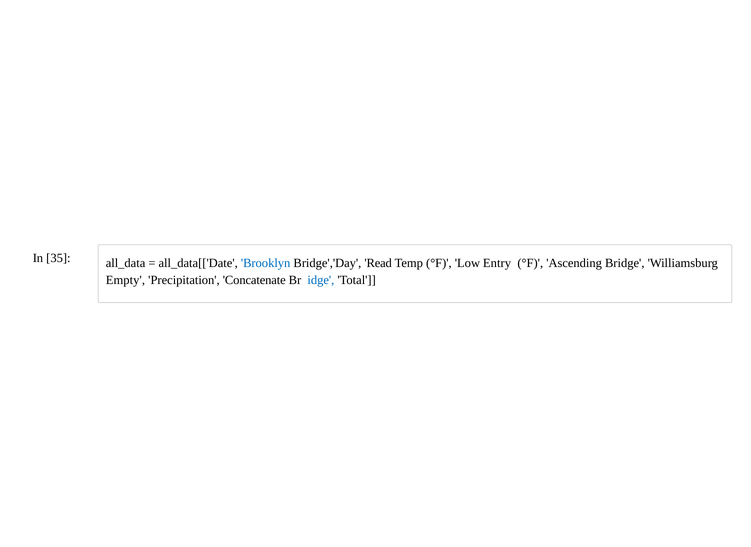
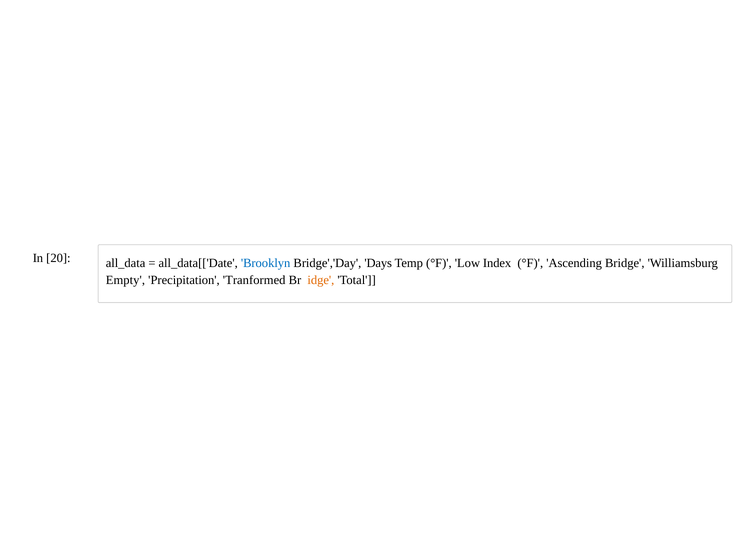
35: 35 -> 20 (58, 258)
Read: Read -> Days (378, 263)
Entry: Entry -> Index (497, 263)
Concatenate: Concatenate -> Tranformed (254, 280)
idge colour: blue -> orange (321, 280)
